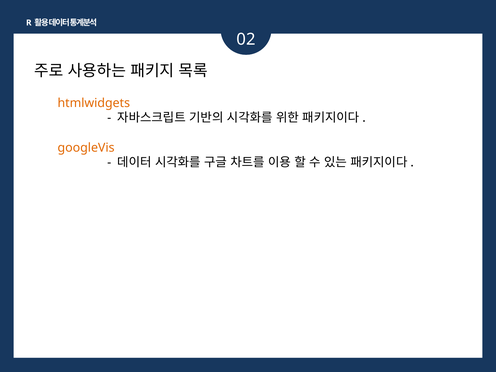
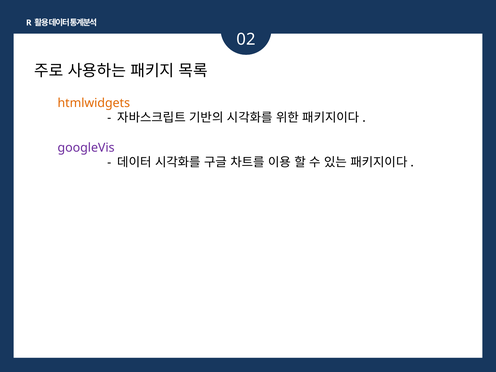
googleVis colour: orange -> purple (86, 148)
